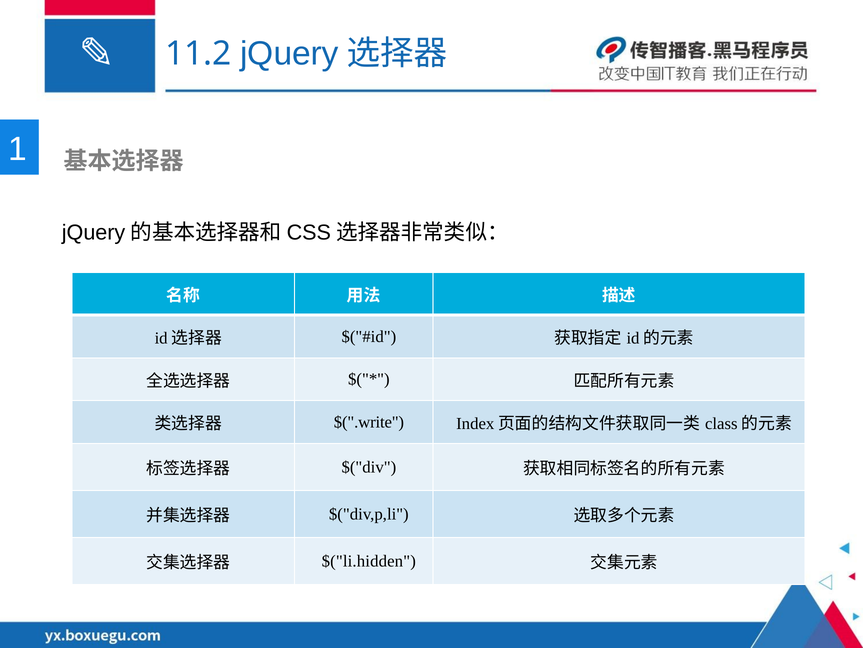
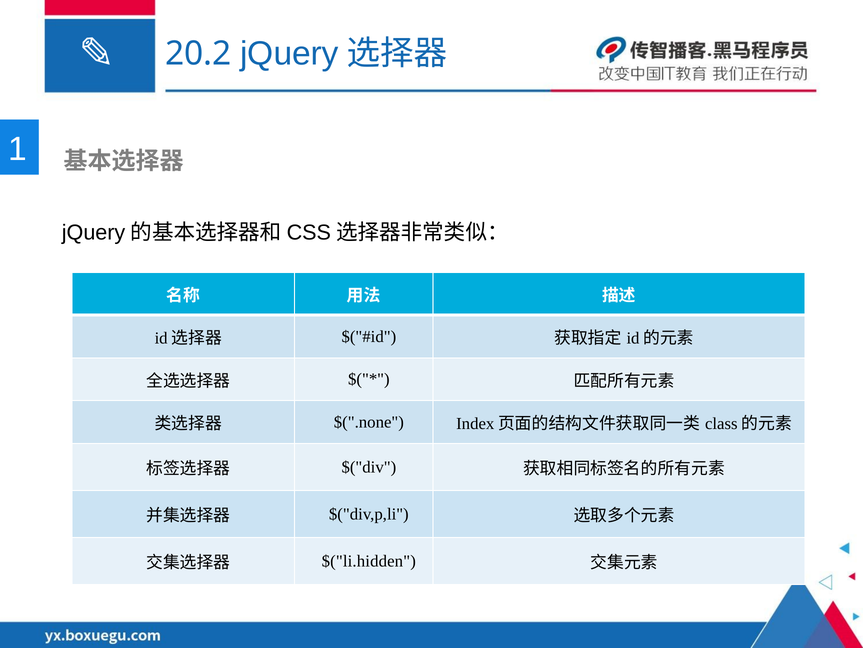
11.2: 11.2 -> 20.2 (198, 53)
$(".write: $(".write -> $(".none (369, 422)
